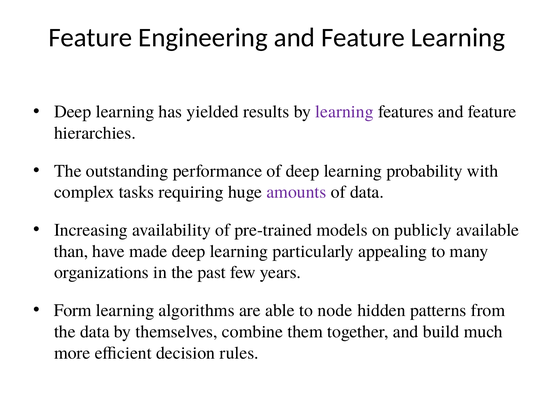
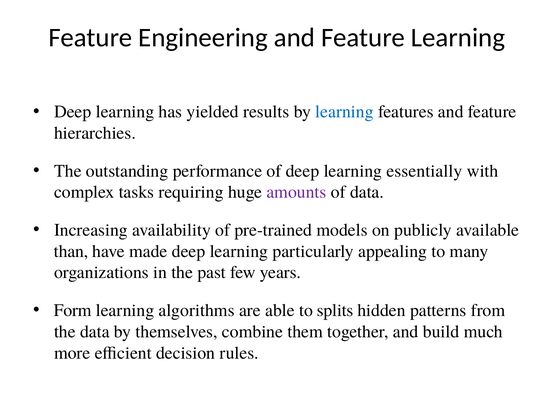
learning colour: purple -> blue (344, 112)
probability: probability -> essentially (424, 171)
node: node -> splits (335, 310)
